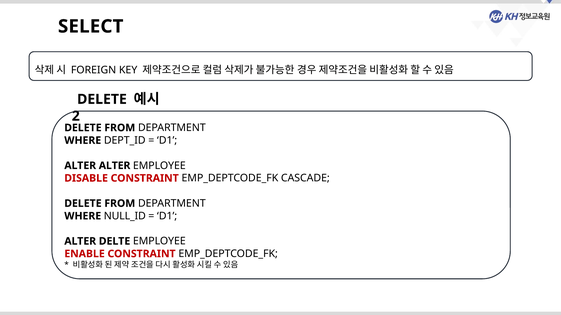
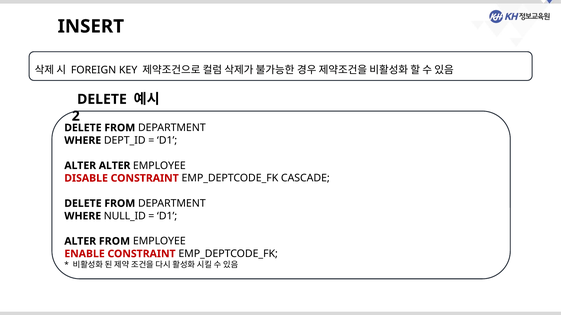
SELECT: SELECT -> INSERT (91, 26)
ALTER DELTE: DELTE -> FROM (114, 242)
